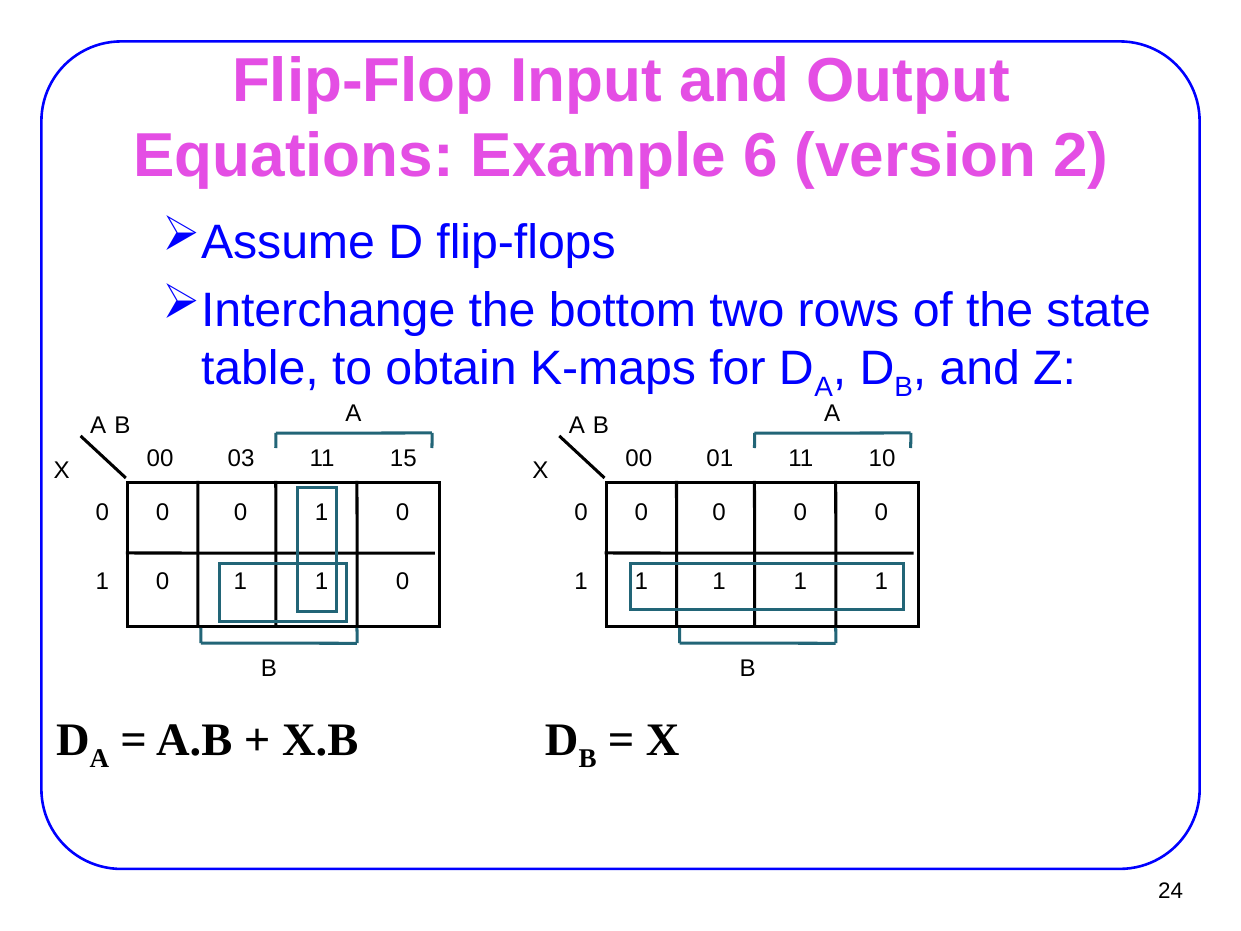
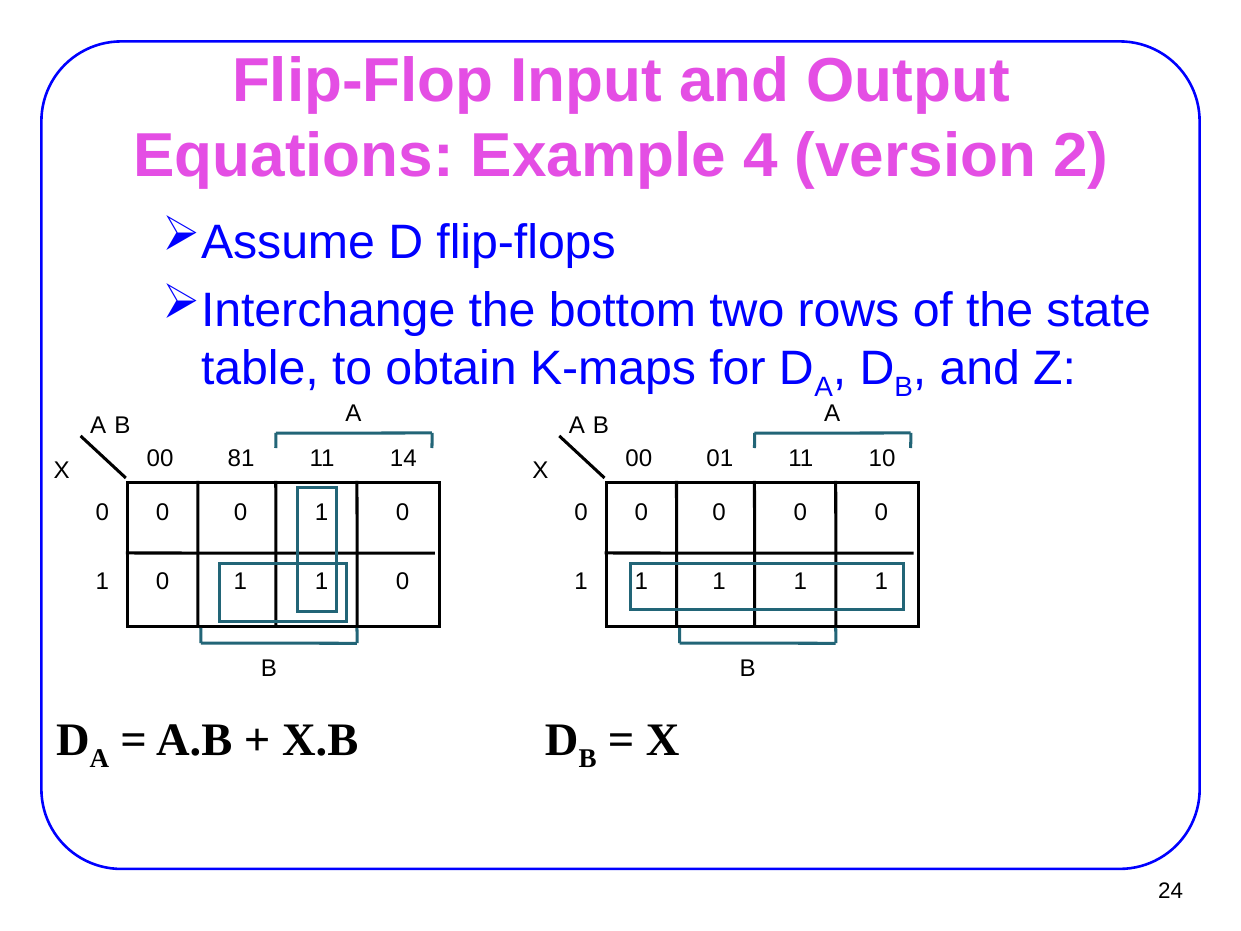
6: 6 -> 4 (760, 156)
03: 03 -> 81 (241, 458)
15: 15 -> 14 (403, 458)
